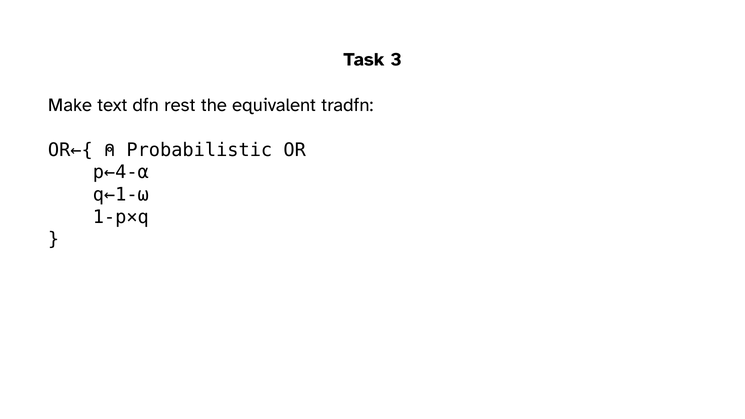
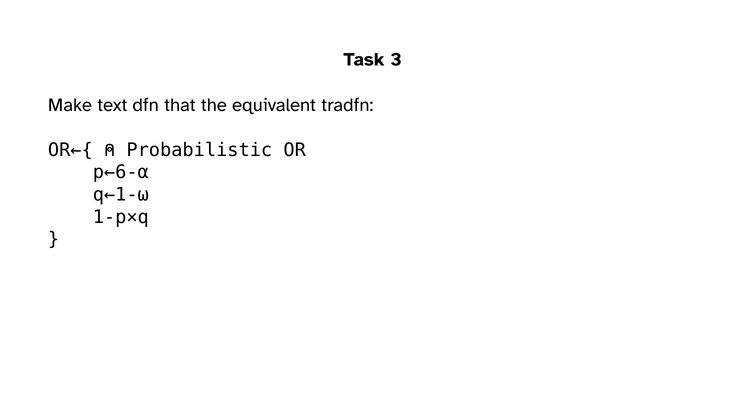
rest: rest -> that (180, 105)
p←4-⍺: p←4-⍺ -> p←6-⍺ (121, 172)
